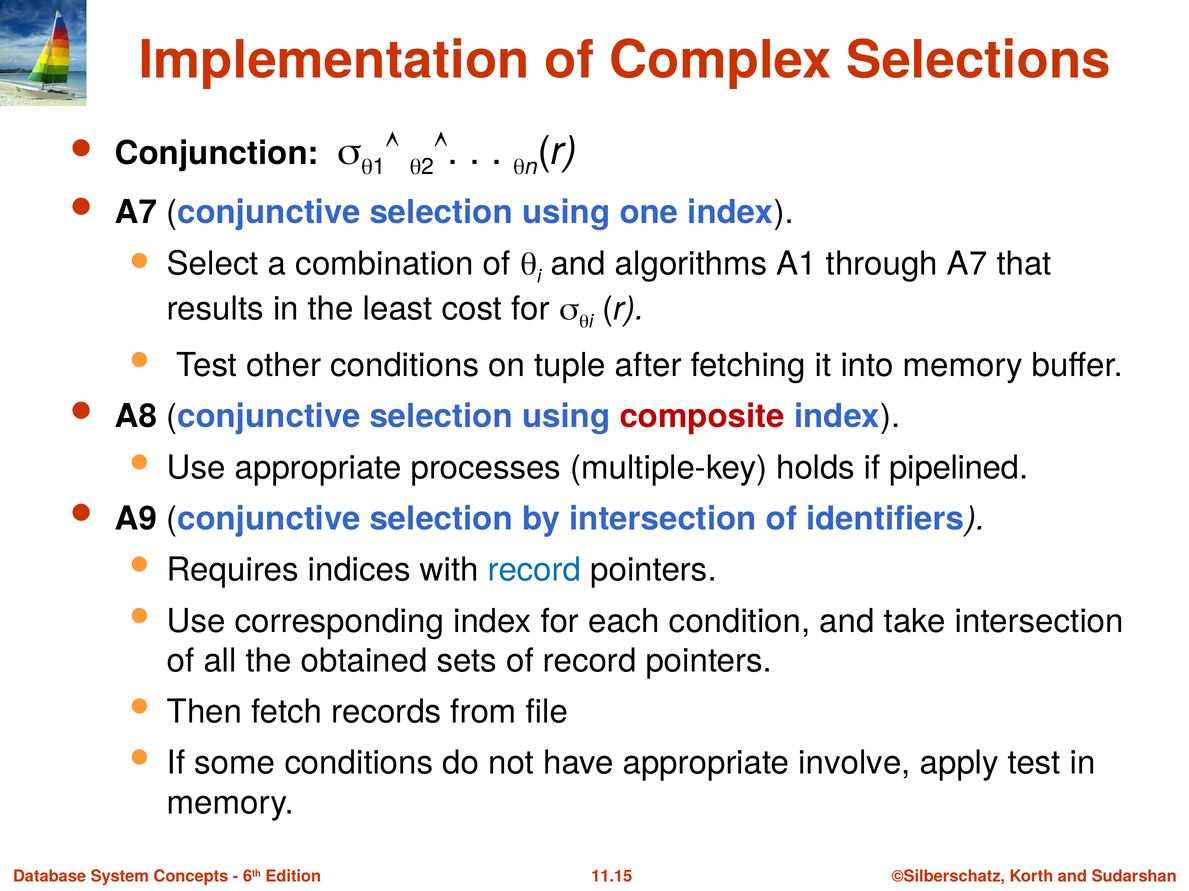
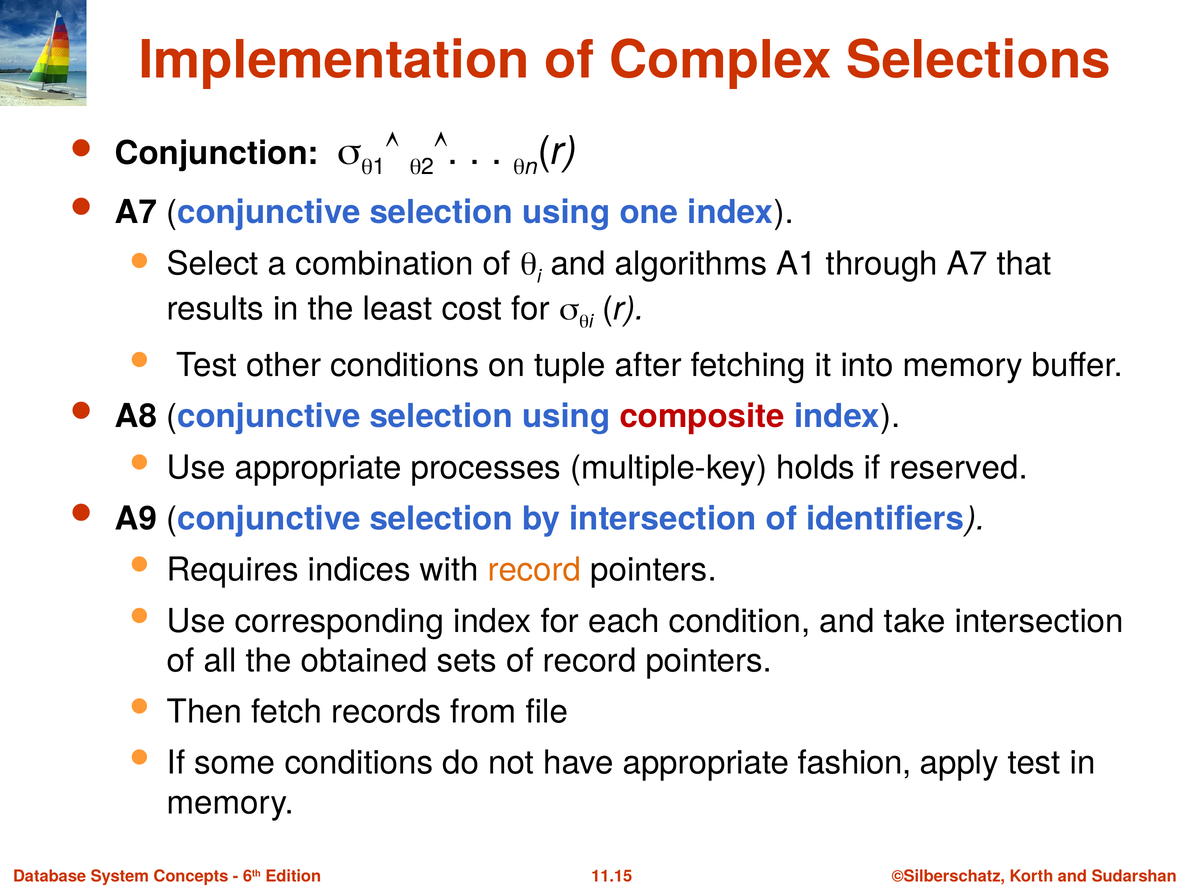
pipelined: pipelined -> reserved (959, 468)
record colour: blue -> orange (534, 570)
involve: involve -> fashion (855, 764)
